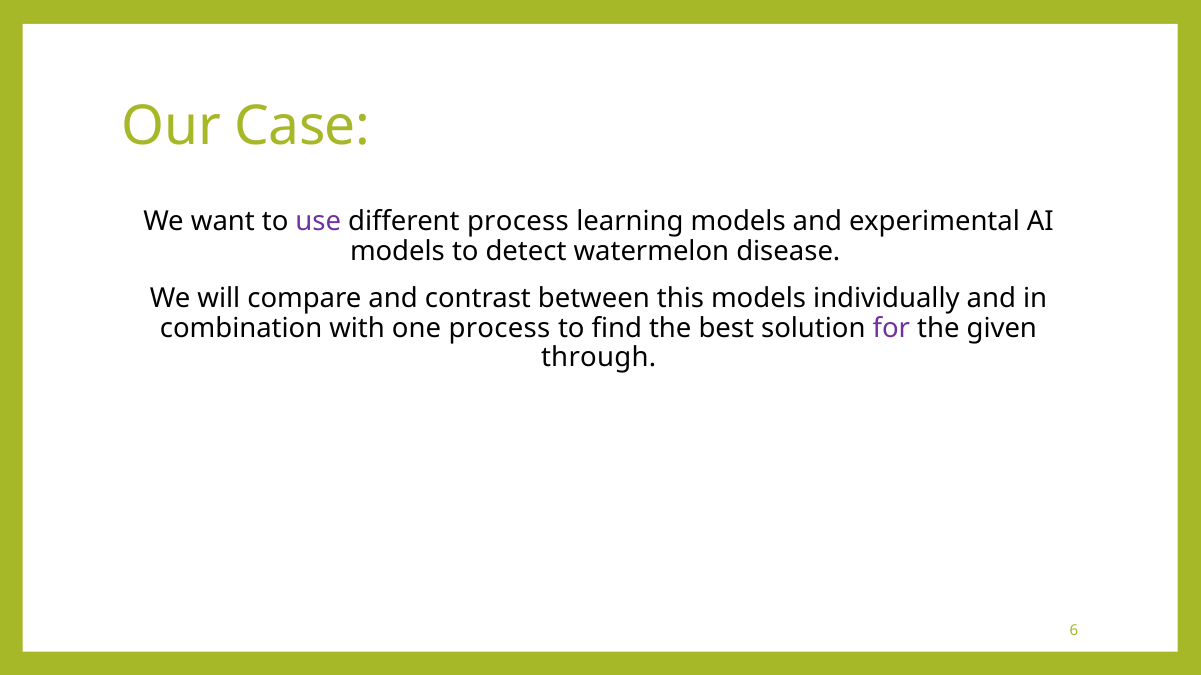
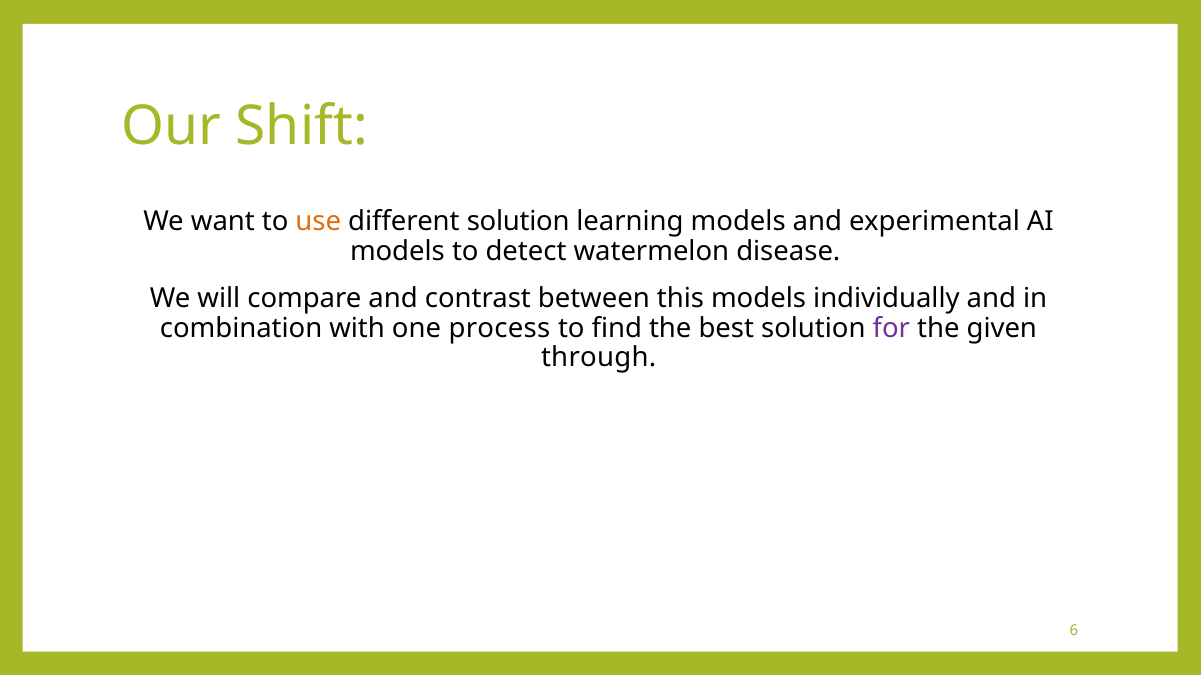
Case: Case -> Shift (302, 127)
use colour: purple -> orange (318, 222)
different process: process -> solution (518, 222)
